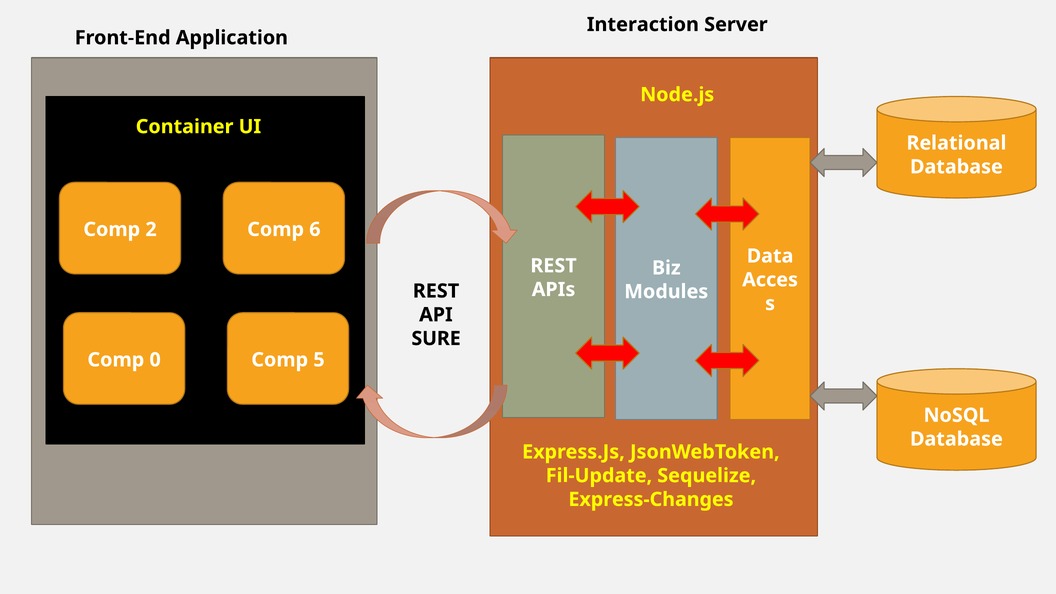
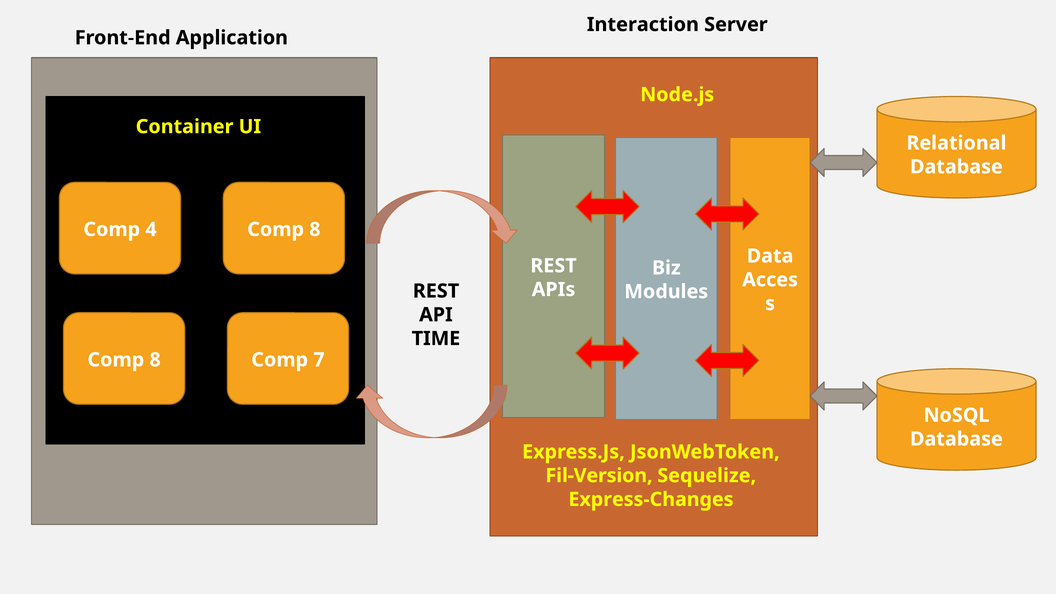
2: 2 -> 4 (151, 229)
6: 6 -> 8 (315, 229)
SURE: SURE -> TIME (436, 339)
0: 0 -> 8 (155, 360)
5: 5 -> 7 (319, 360)
Fil-Update: Fil-Update -> Fil-Version (599, 476)
